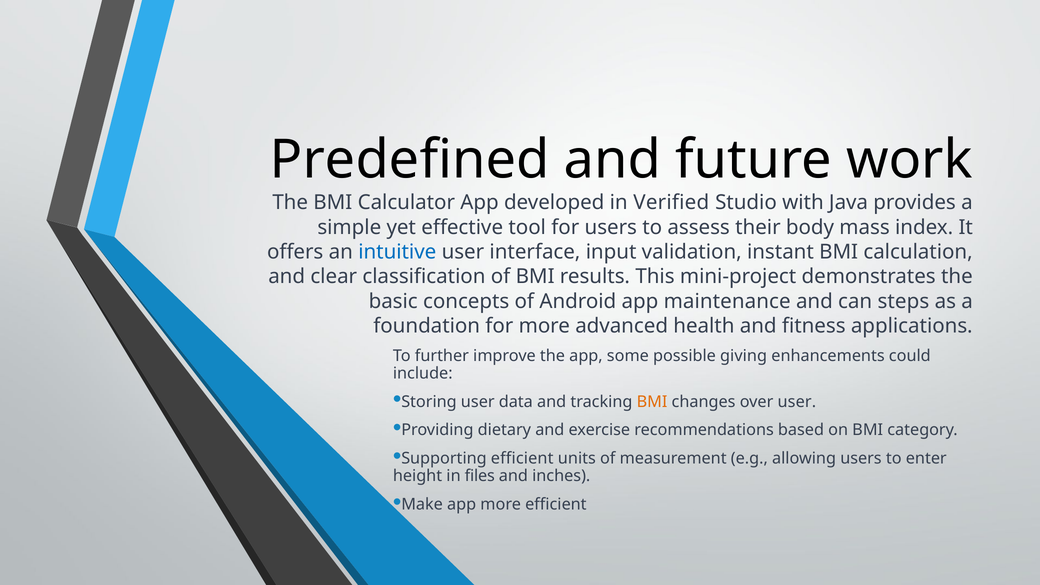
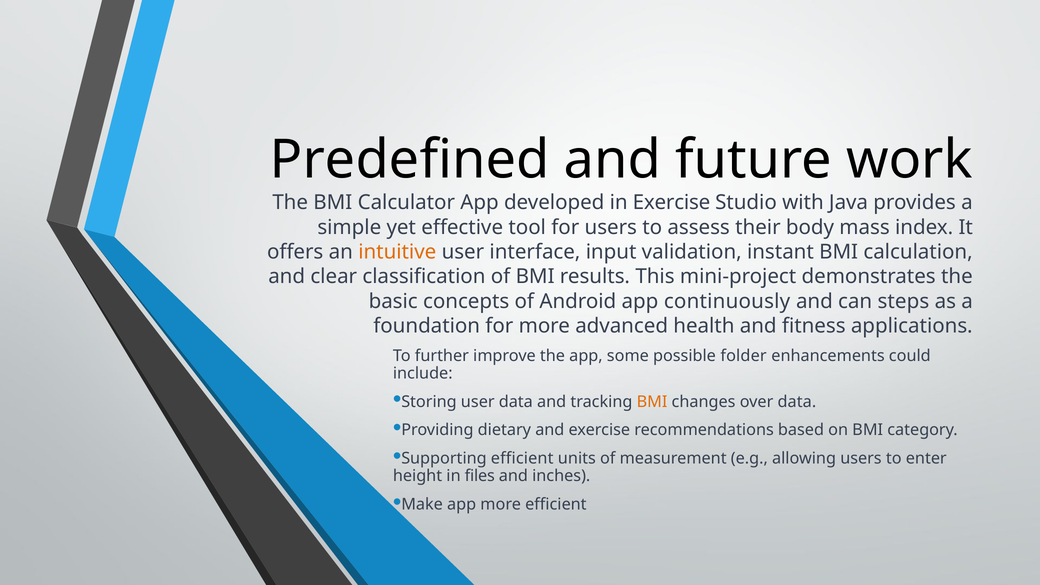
in Verified: Verified -> Exercise (671, 203)
intuitive colour: blue -> orange (397, 252)
maintenance: maintenance -> continuously (727, 301)
giving: giving -> folder (744, 356)
over user: user -> data (797, 402)
